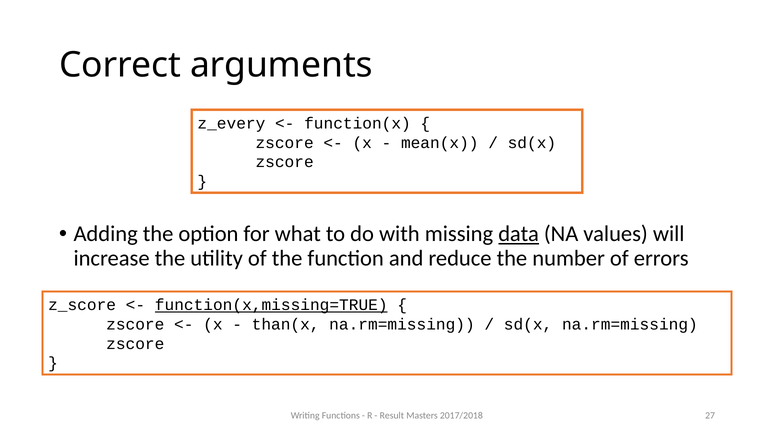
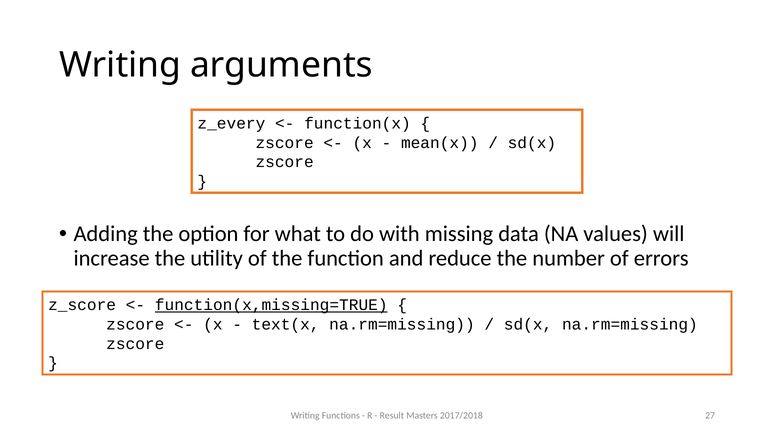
Correct: Correct -> Writing (120, 65)
data underline: present -> none (519, 234)
than(x: than(x -> text(x (286, 325)
